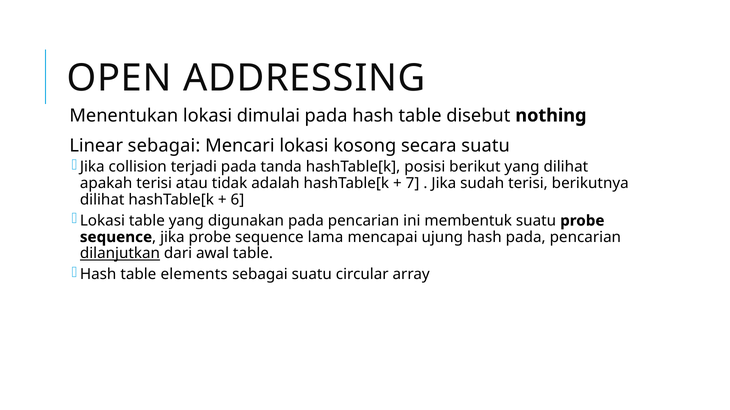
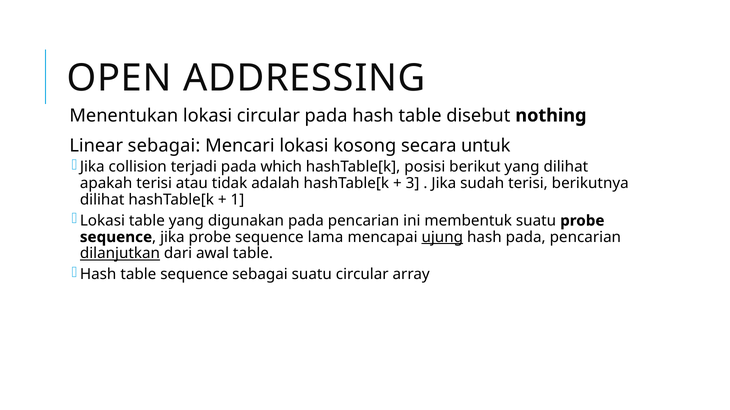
lokasi dimulai: dimulai -> circular (268, 116)
secara suatu: suatu -> untuk (486, 146)
tanda: tanda -> which (281, 167)
7: 7 -> 3 (413, 184)
6: 6 -> 1 (237, 200)
ujung underline: none -> present (442, 237)
table elements: elements -> sequence (194, 275)
